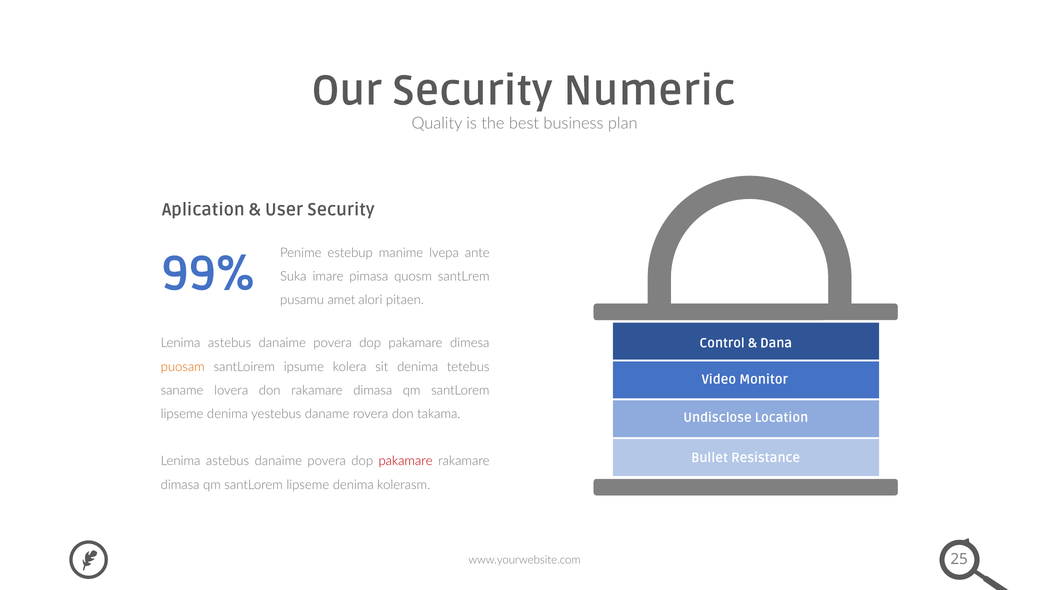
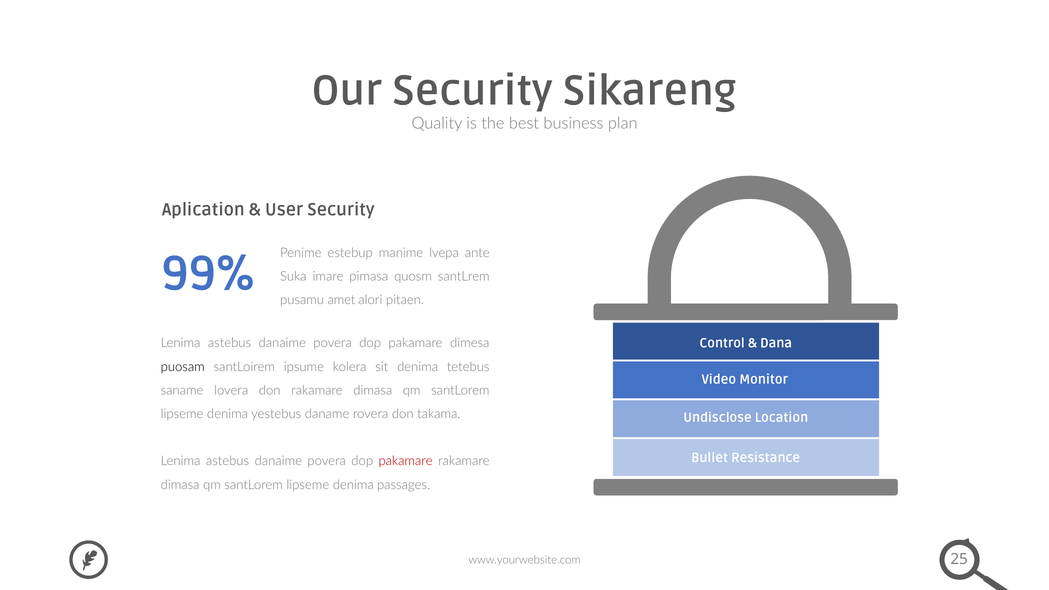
Numeric: Numeric -> Sikareng (650, 91)
puosam colour: orange -> black (183, 367)
kolerasm: kolerasm -> passages (404, 485)
